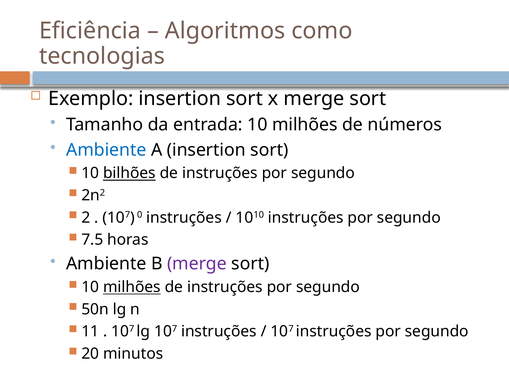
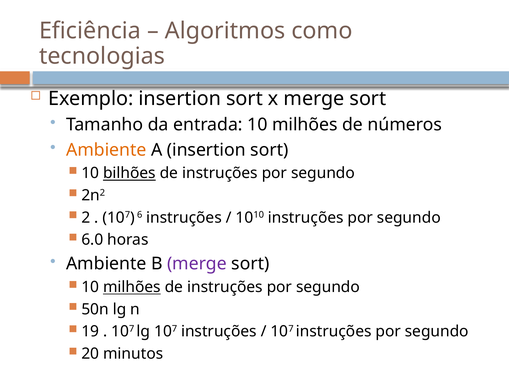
Ambiente colour: blue -> orange (106, 150)
0: 0 -> 6 (140, 215)
7.5: 7.5 -> 6.0 (92, 240)
11: 11 -> 19 (90, 331)
